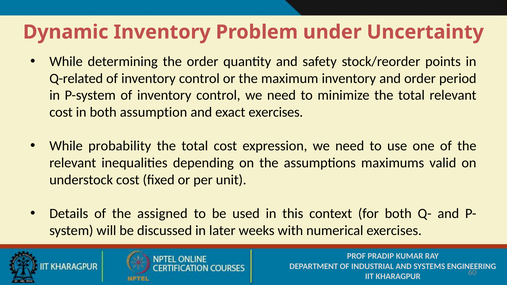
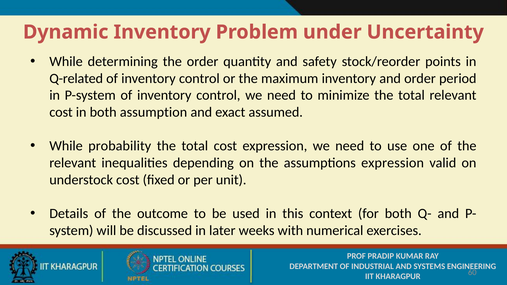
exact exercises: exercises -> assumed (276, 112)
assumptions maximums: maximums -> expression (393, 163)
assigned: assigned -> outcome (163, 214)
